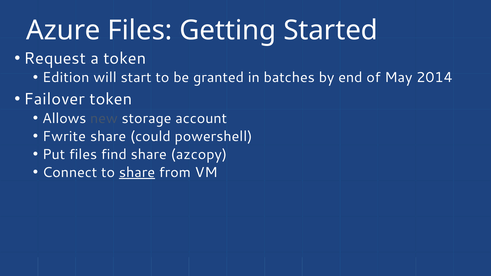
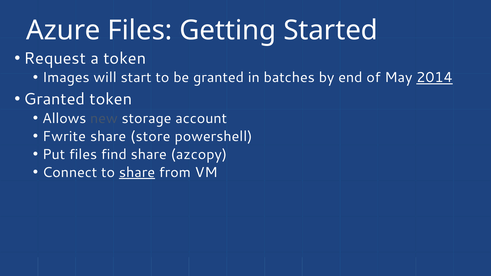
Edition: Edition -> Images (66, 78)
2014 underline: none -> present (434, 78)
Failover: Failover -> Granted (54, 99)
could: could -> store (150, 136)
